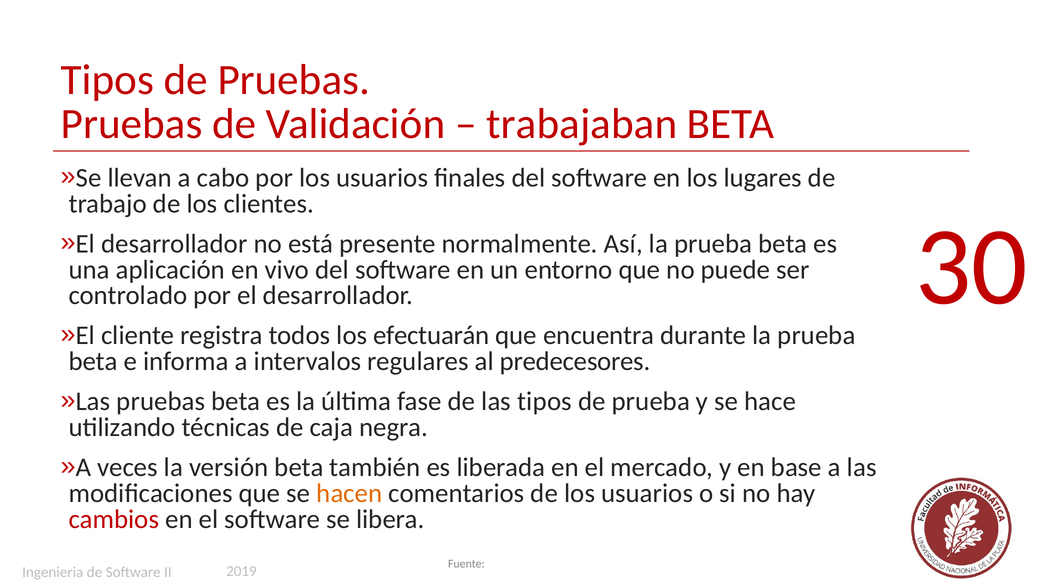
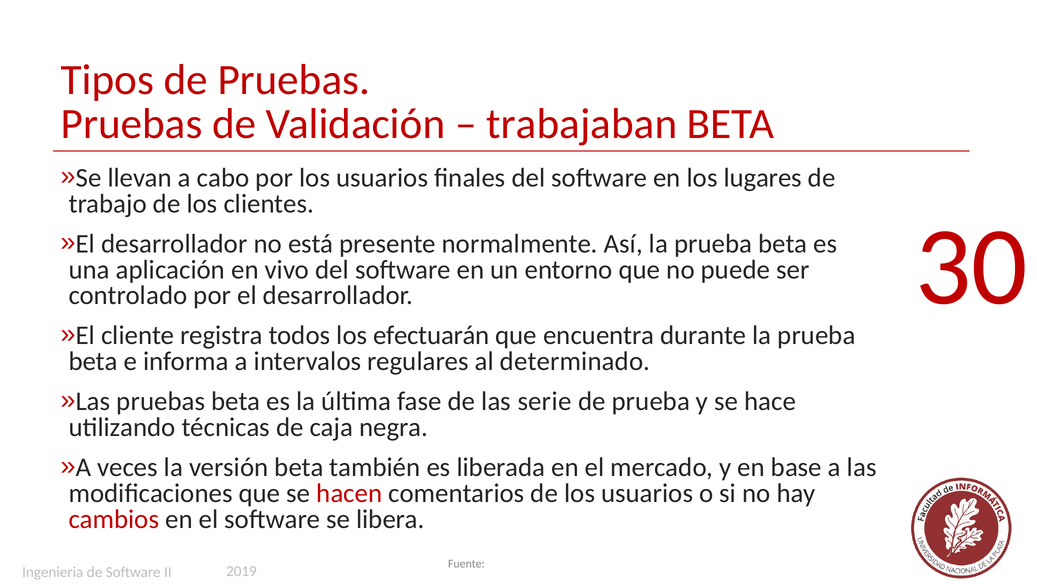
predecesores: predecesores -> determinado (575, 361)
las tipos: tipos -> serie (544, 401)
hacen colour: orange -> red (349, 493)
